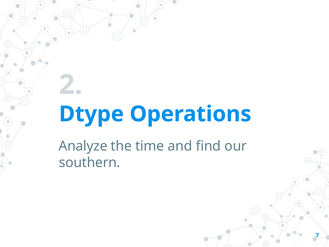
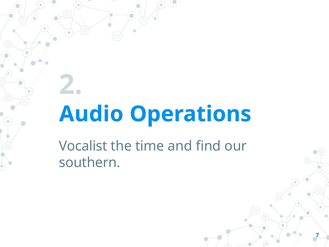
Dtype: Dtype -> Audio (91, 114)
Analyze: Analyze -> Vocalist (83, 146)
